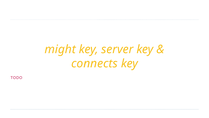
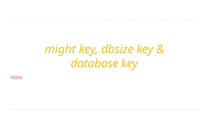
server: server -> dbsize (117, 49)
connects: connects -> database (95, 63)
